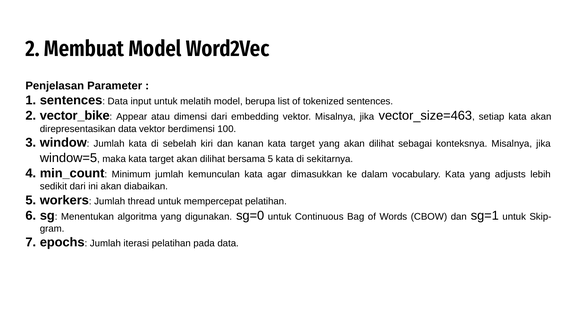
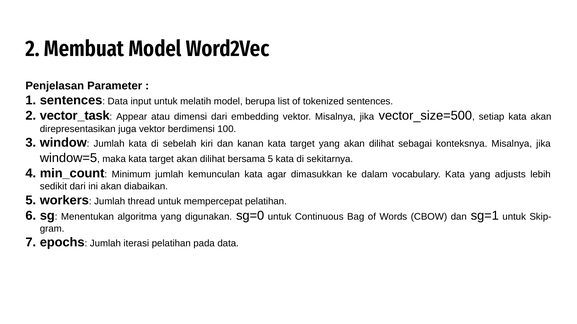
vector_bike: vector_bike -> vector_task (75, 116)
vector_size=463: vector_size=463 -> vector_size=500 (425, 116)
direpresentasikan data: data -> juga (127, 129)
